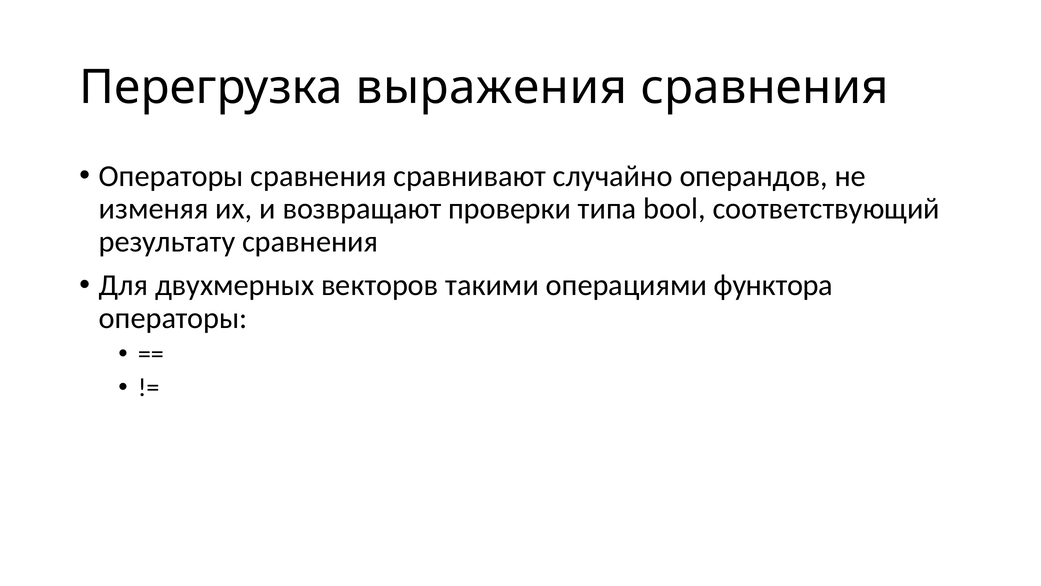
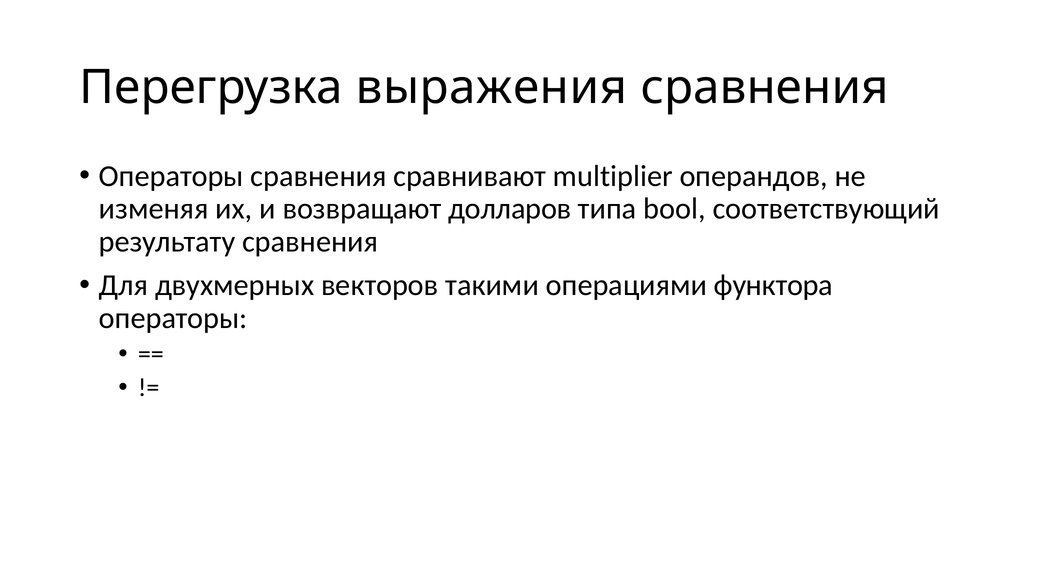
случайно: случайно -> multiplier (613, 176)
проверки: проверки -> долларов (510, 209)
